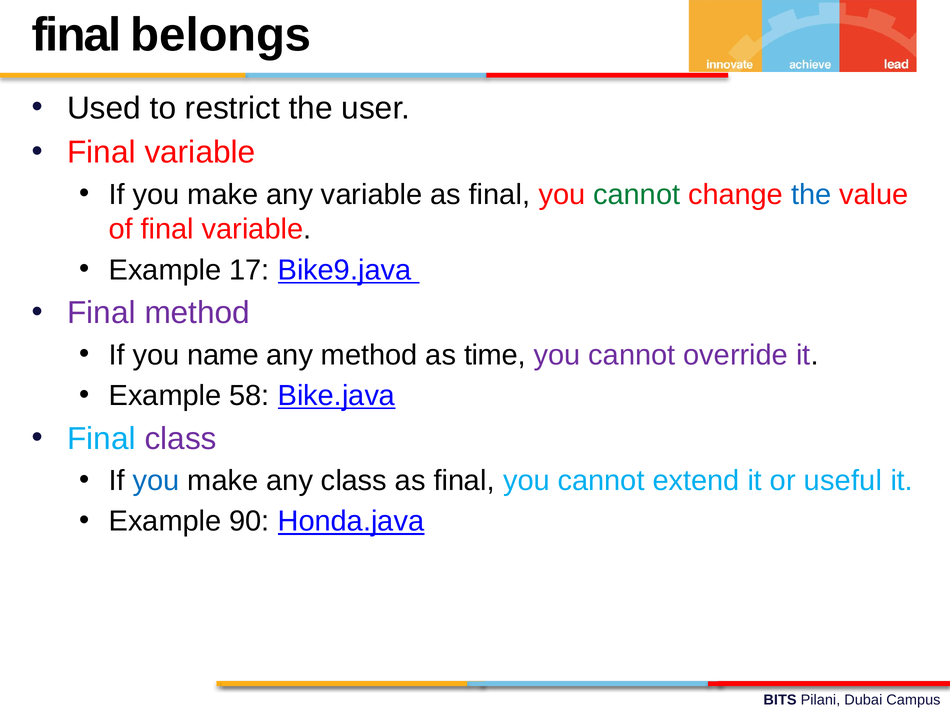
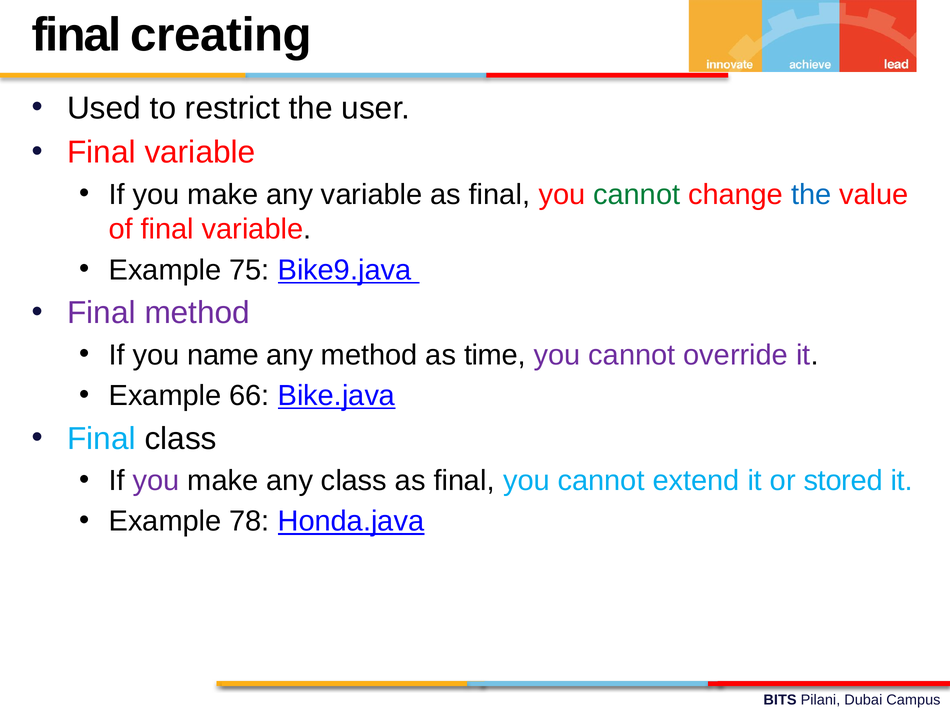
belongs: belongs -> creating (221, 35)
17: 17 -> 75 (249, 270)
58: 58 -> 66 (249, 395)
class colour: purple -> black (181, 438)
you colour: blue -> purple (156, 480)
useful: useful -> stored (843, 480)
90: 90 -> 78 (249, 521)
